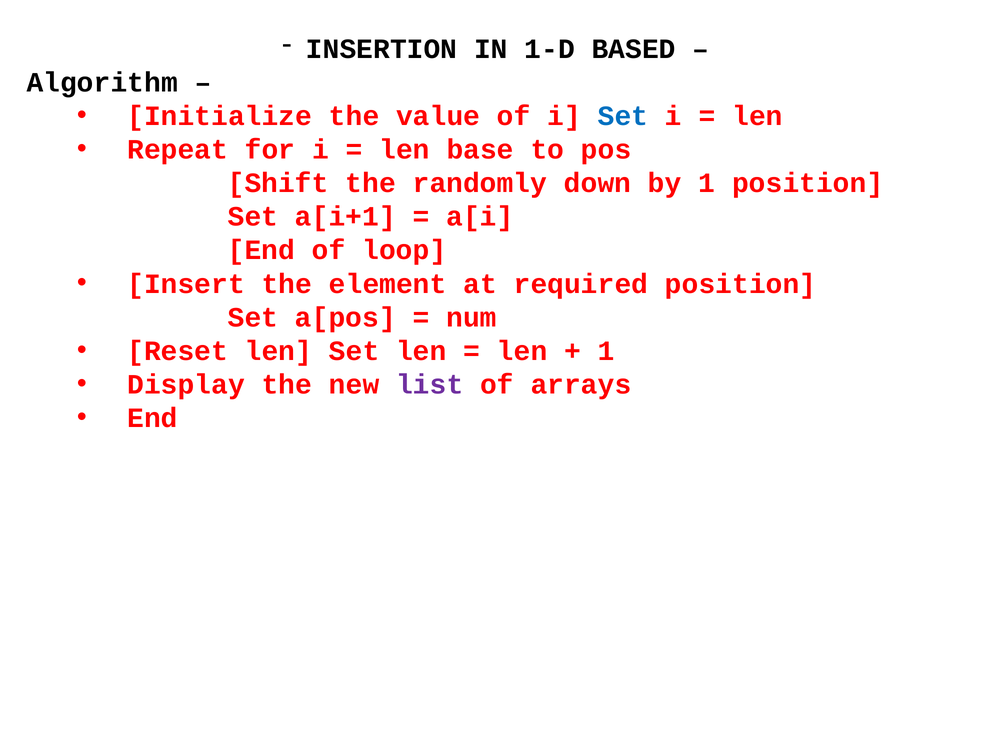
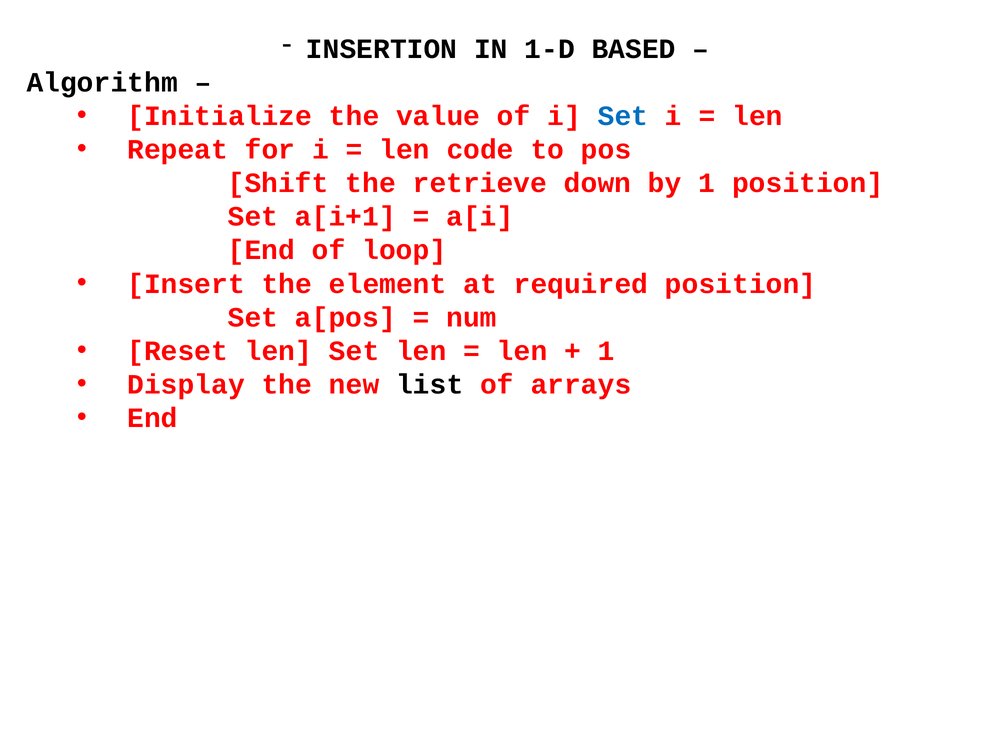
base: base -> code (480, 149)
randomly: randomly -> retrieve (480, 183)
list colour: purple -> black (430, 384)
